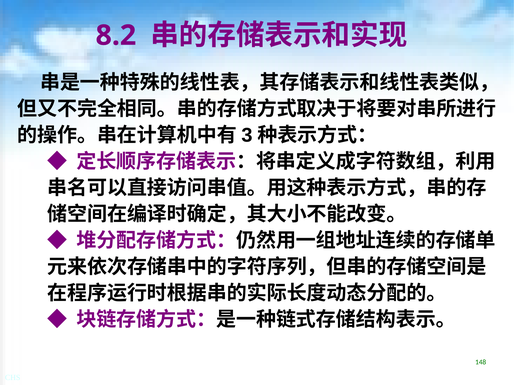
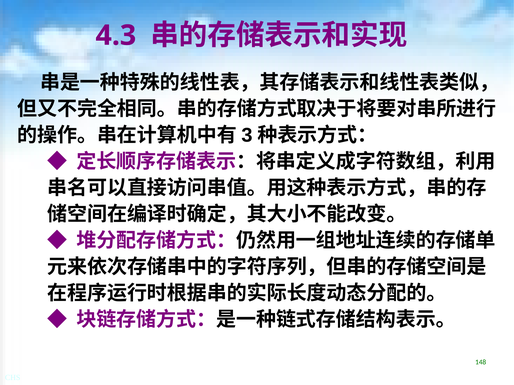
8.2: 8.2 -> 4.3 (116, 35)
